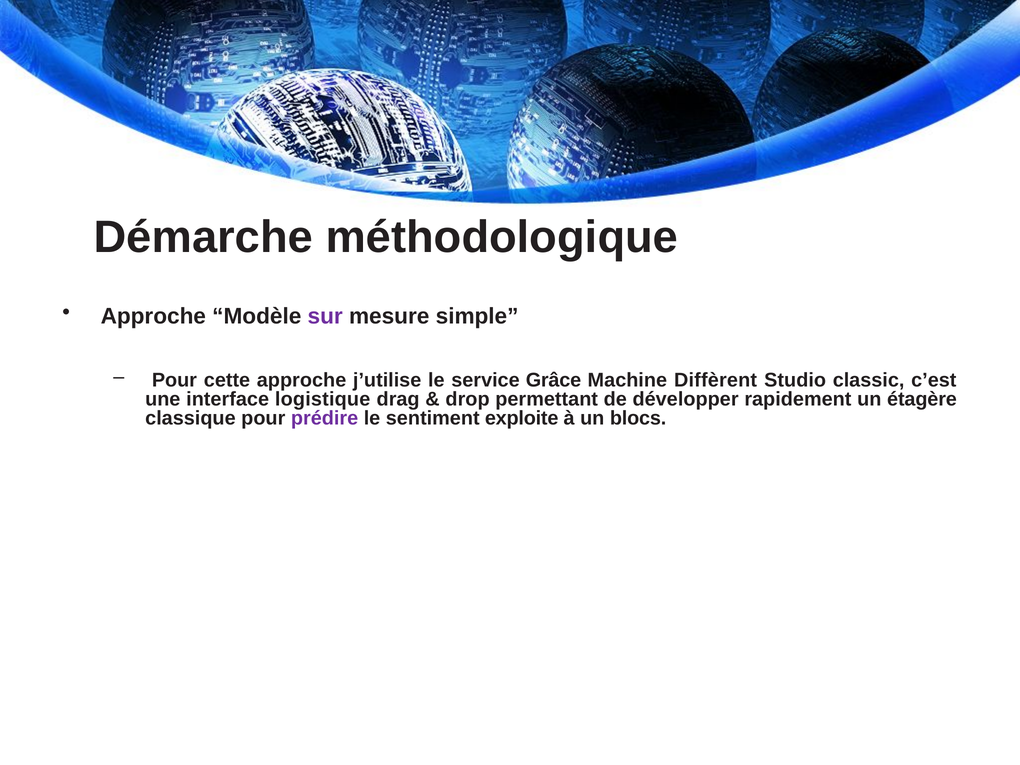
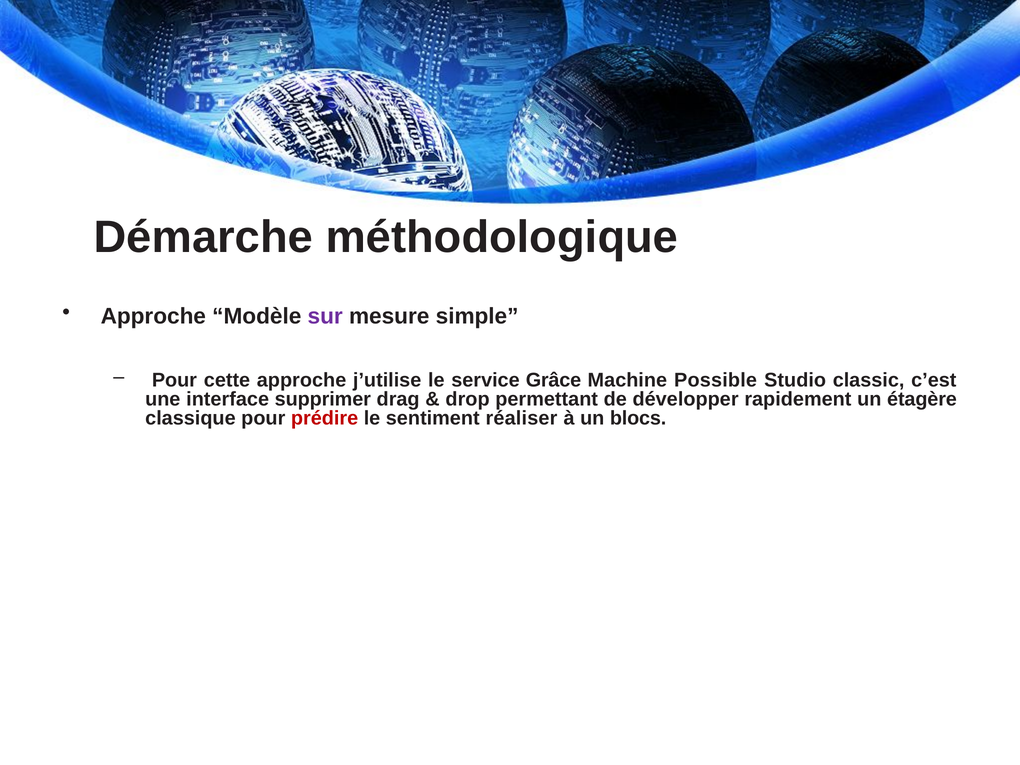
Diffèrent: Diffèrent -> Possible (716, 380)
logistique: logistique -> supprimer (323, 399)
prédire colour: purple -> red (325, 418)
exploite: exploite -> réaliser (521, 418)
